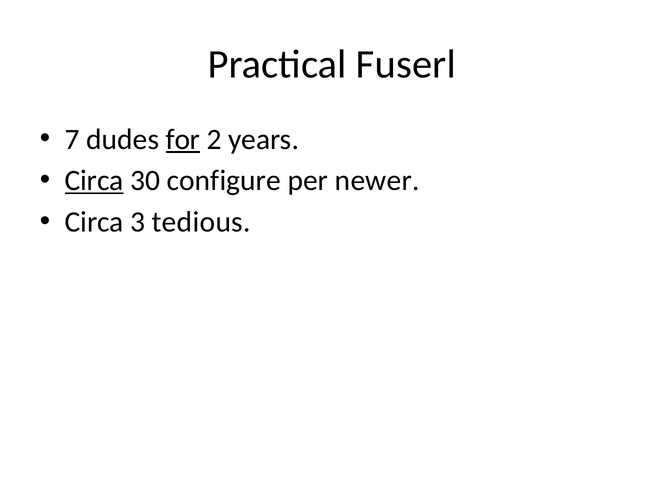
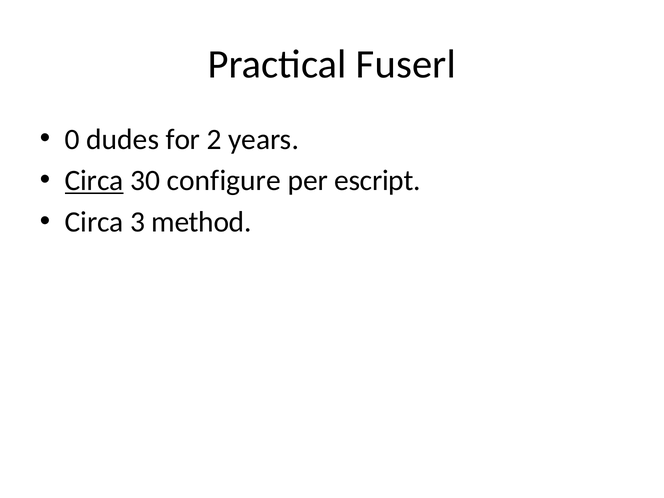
7: 7 -> 0 (72, 139)
for underline: present -> none (183, 139)
newer: newer -> escript (377, 181)
tedious: tedious -> method (201, 222)
